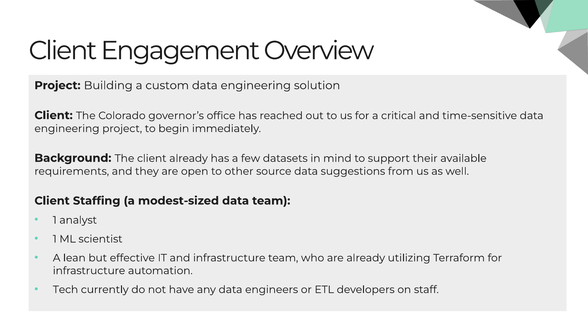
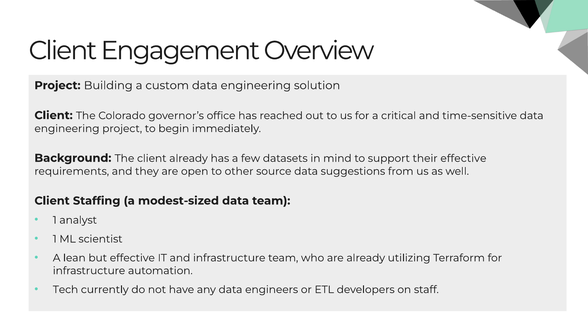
their available: available -> effective (463, 158)
